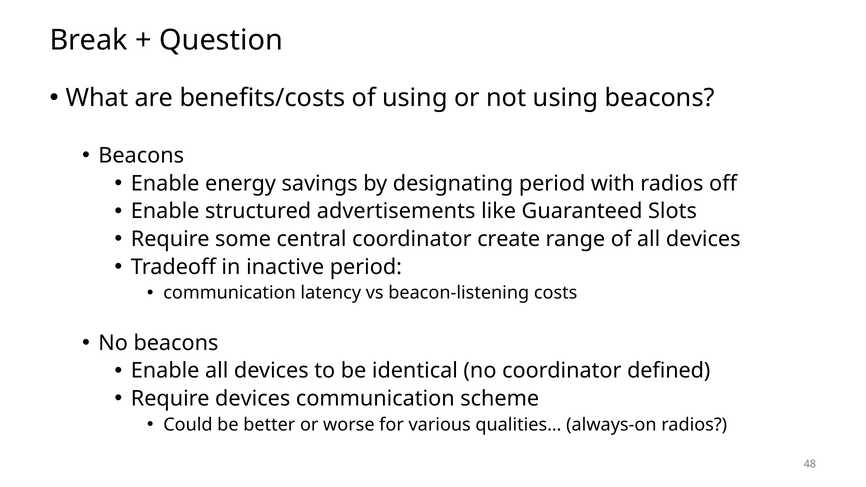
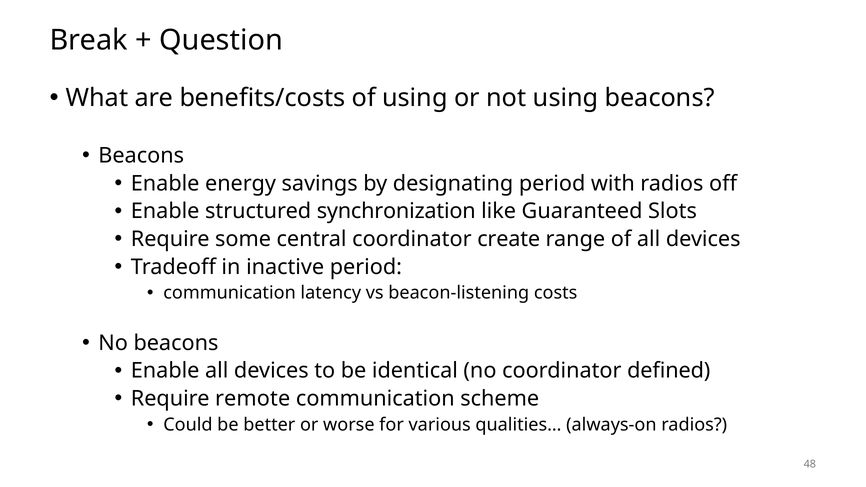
advertisements: advertisements -> synchronization (396, 211)
Require devices: devices -> remote (253, 399)
